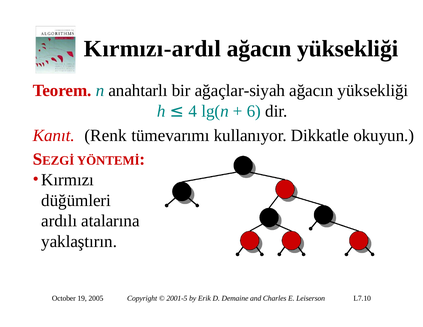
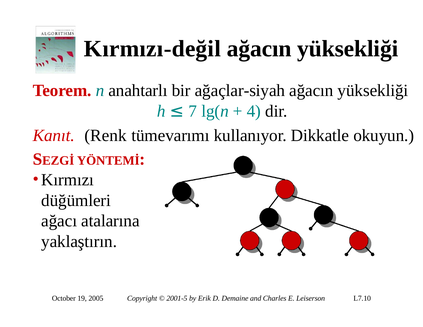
Kırmızı-ardıl: Kırmızı-ardıl -> Kırmızı-değil (152, 49)
4: 4 -> 7 (193, 111)
6: 6 -> 4 (254, 111)
ardılı: ardılı -> ağacı (59, 221)
